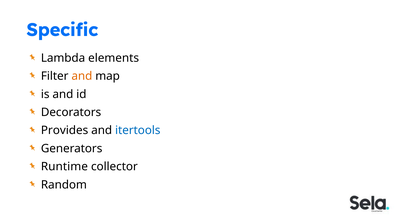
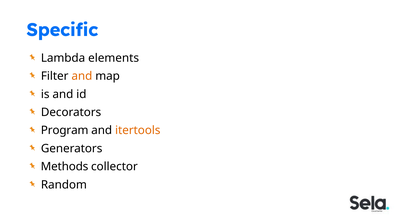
Provides: Provides -> Program (65, 131)
itertools colour: blue -> orange (138, 131)
Runtime: Runtime -> Methods (65, 167)
